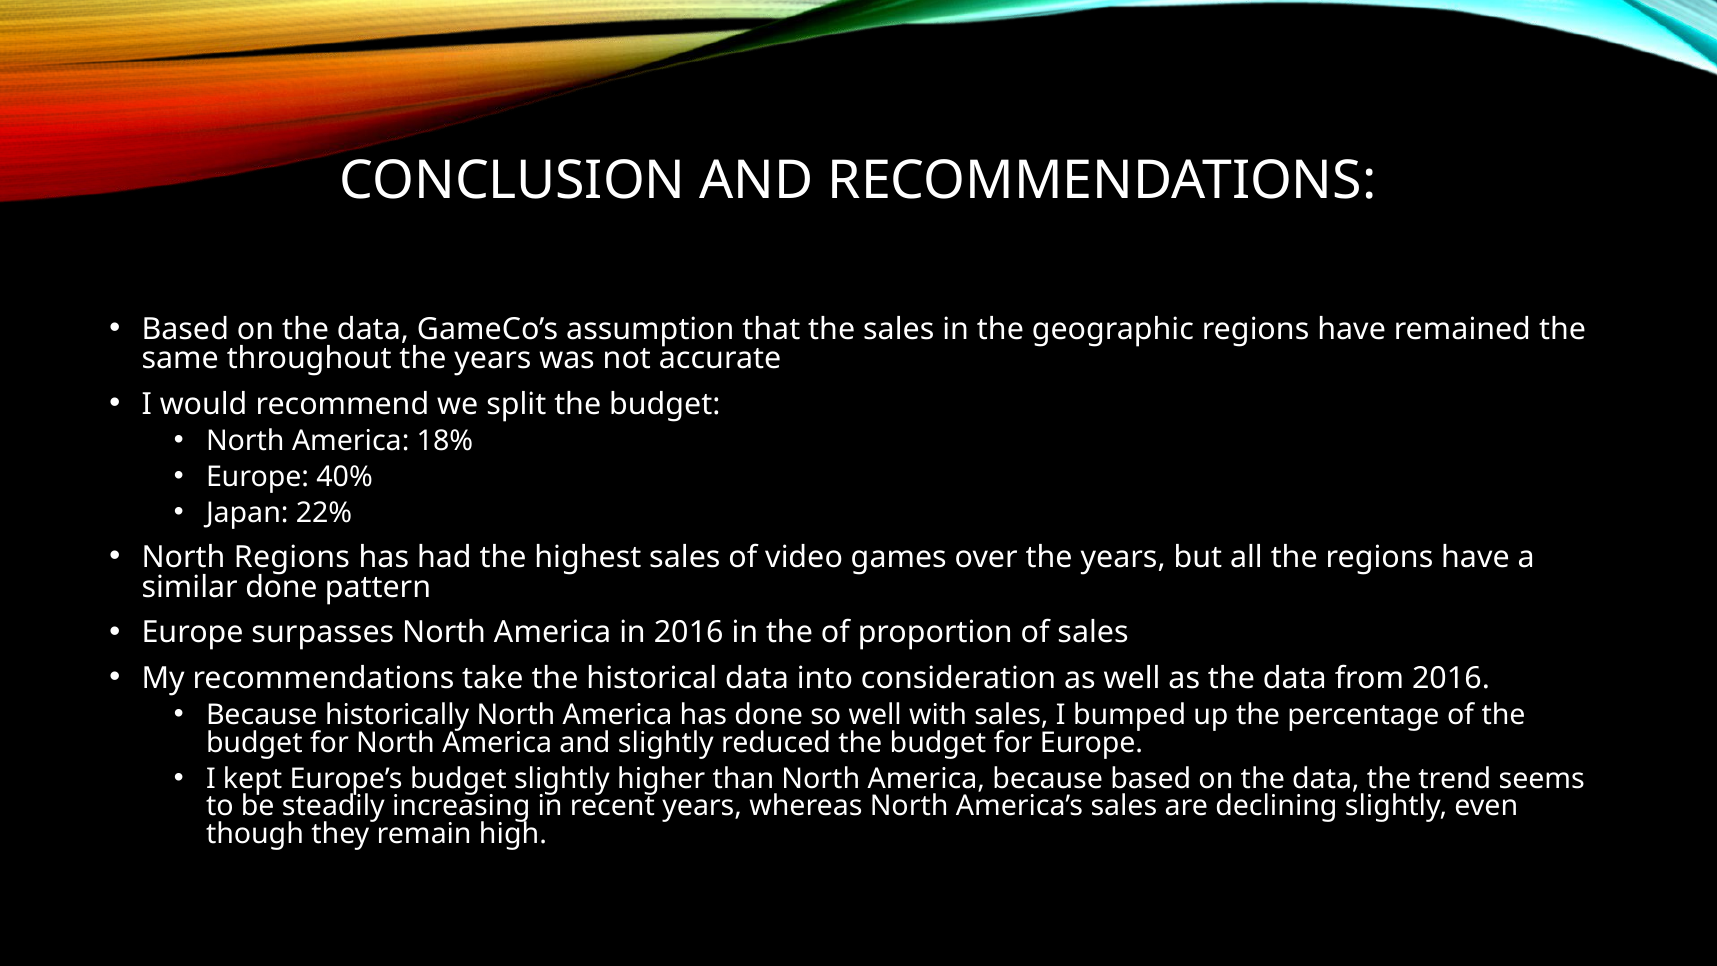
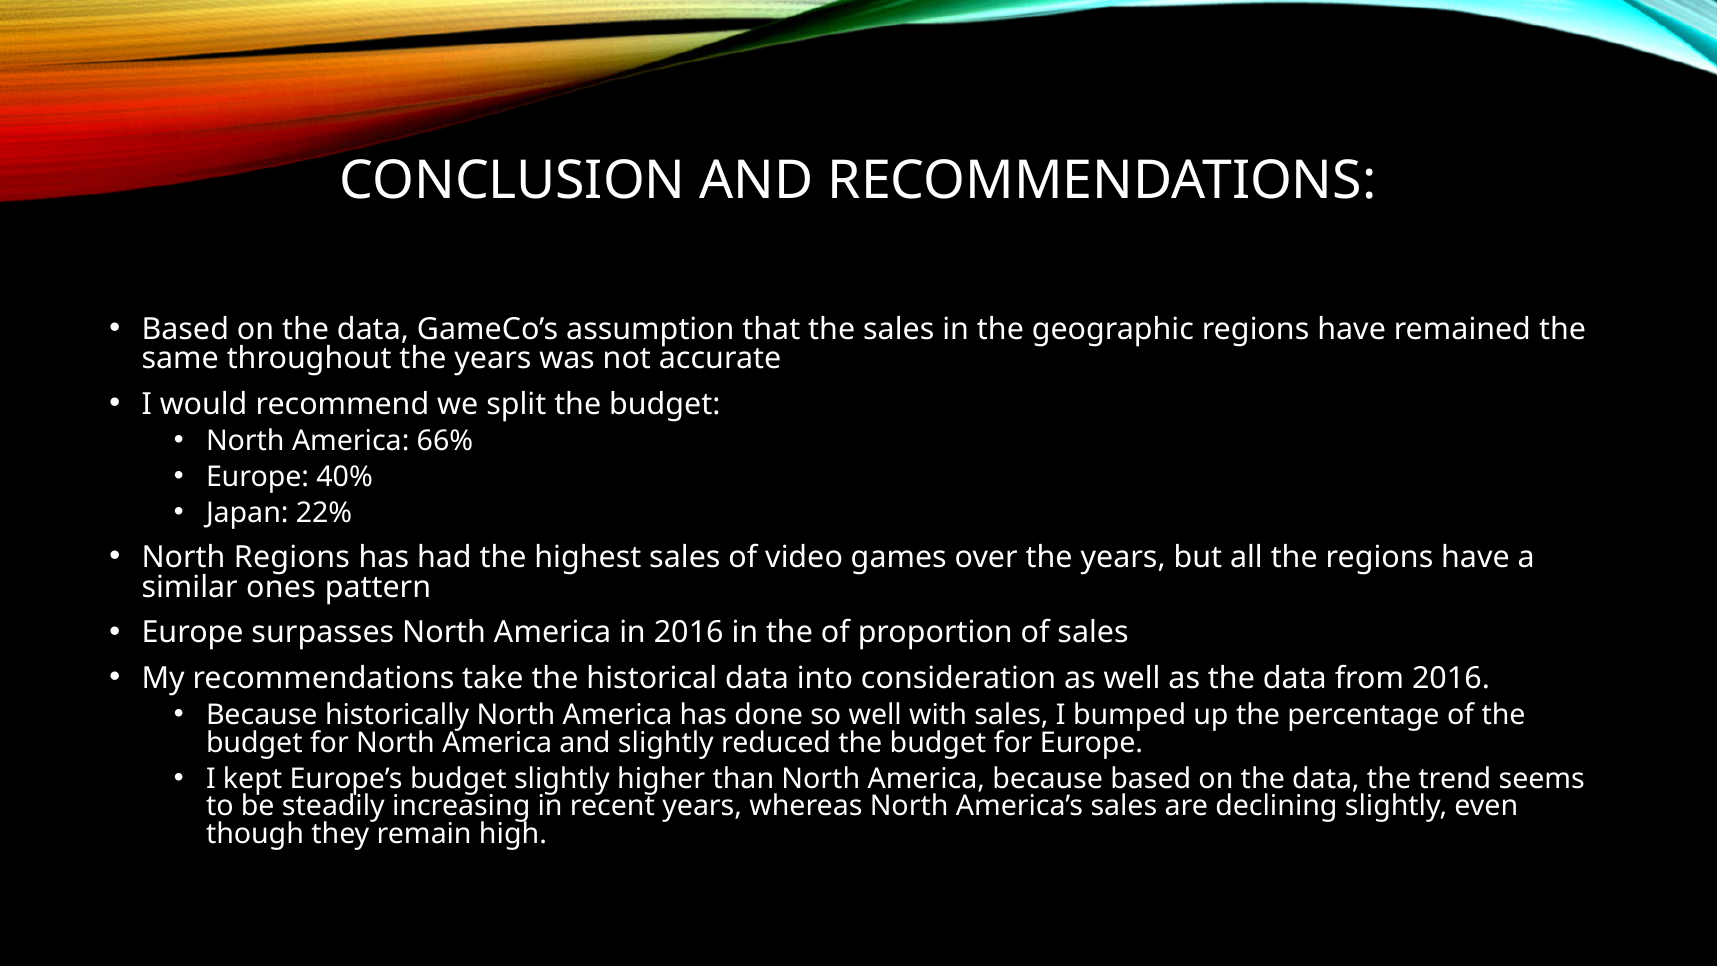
18%: 18% -> 66% (445, 441)
similar done: done -> ones (281, 587)
